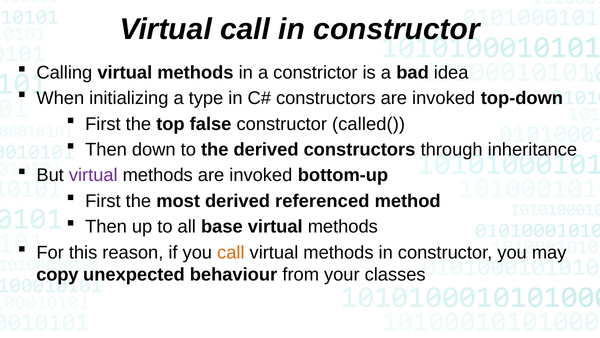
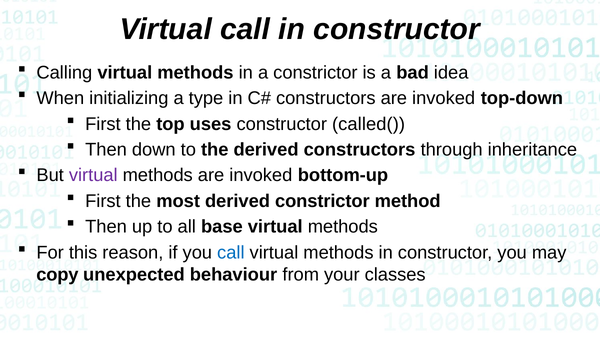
false: false -> uses (211, 124)
derived referenced: referenced -> constrictor (322, 201)
call colour: orange -> blue (231, 252)
